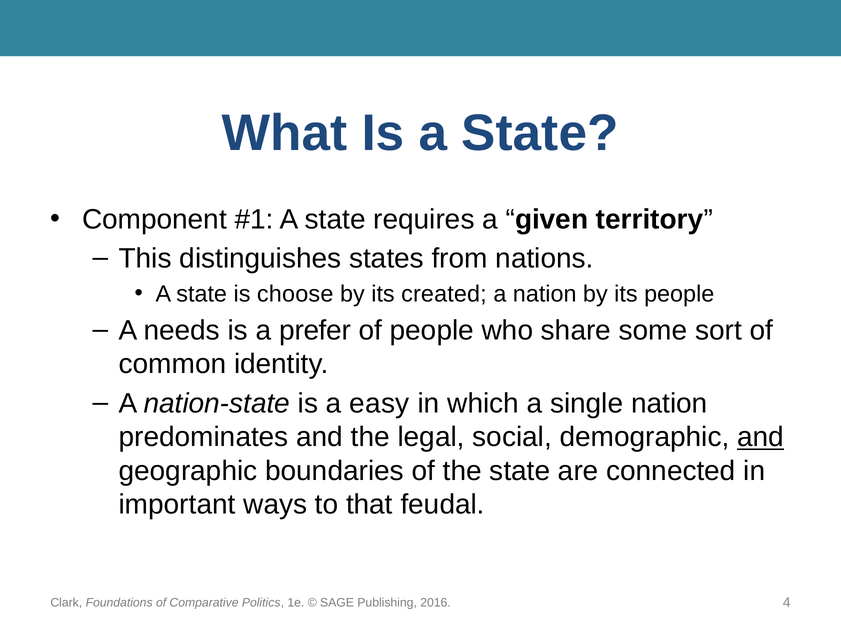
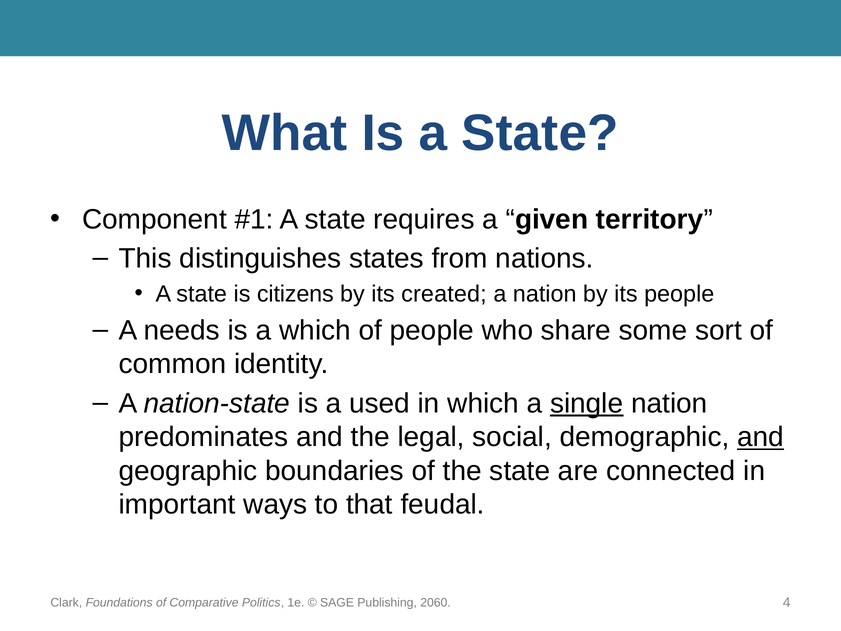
choose: choose -> citizens (295, 294)
a prefer: prefer -> which (315, 330)
easy: easy -> used (380, 403)
single underline: none -> present (587, 403)
2016: 2016 -> 2060 (435, 602)
